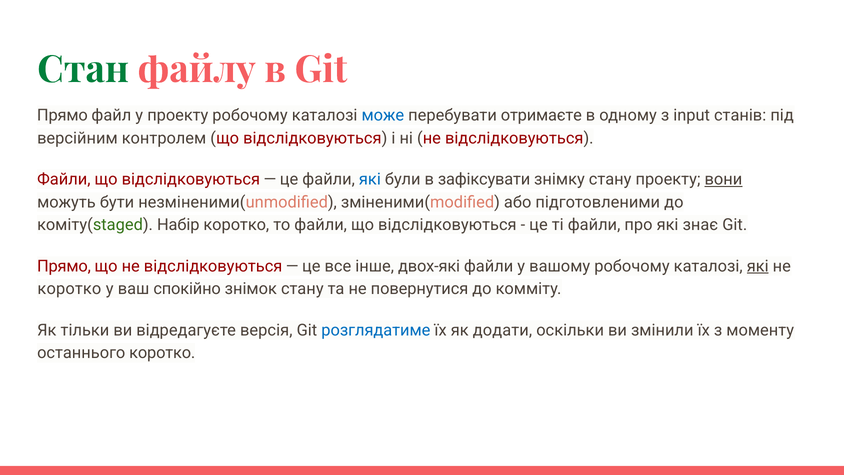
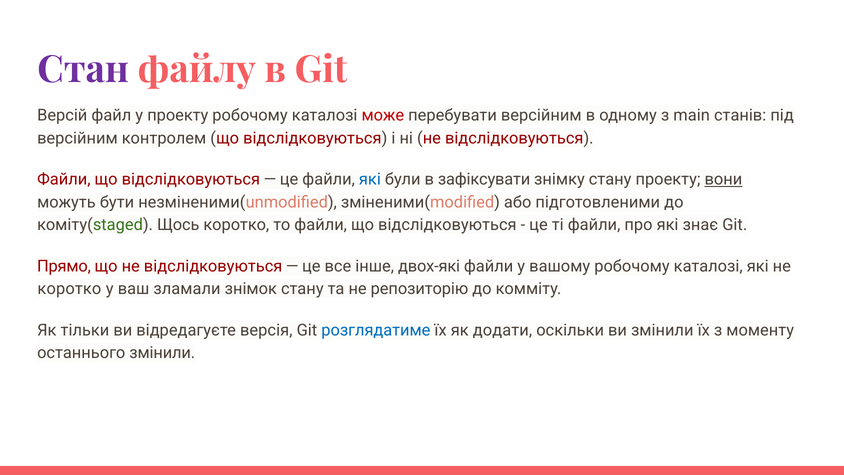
Стан colour: green -> purple (83, 70)
Прямо: Прямо -> Версій (62, 115)
може colour: blue -> red (383, 115)
перебувати отримаєте: отримаєте -> версійним (541, 115)
input: input -> main (692, 115)
Набір: Набір -> Щось (178, 225)
які underline: present -> none (758, 266)
спокійно: спокійно -> зламали (187, 289)
повернутися: повернутися -> репозиторію (420, 289)
останнього коротко: коротко -> змінили (162, 353)
